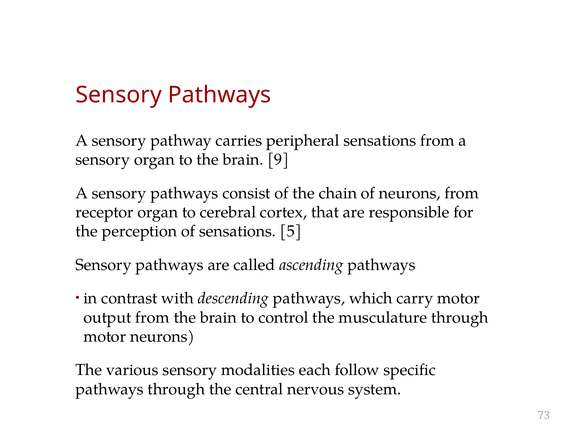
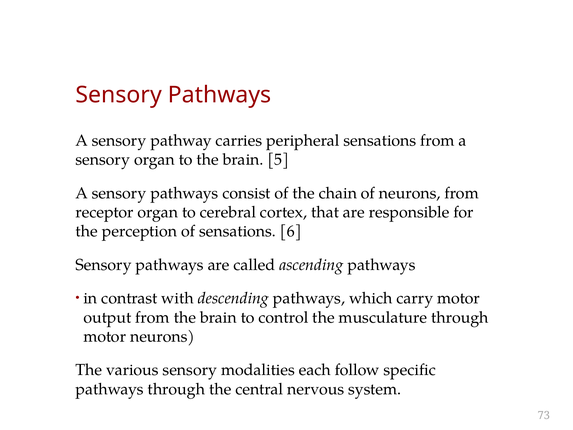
9: 9 -> 5 (278, 160)
5: 5 -> 6 (291, 231)
